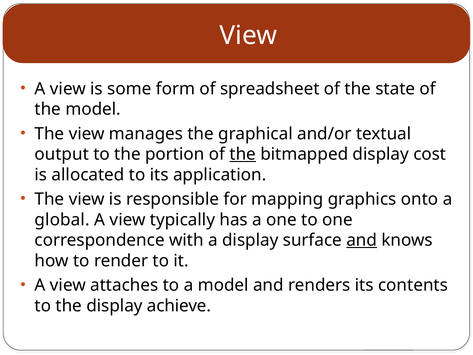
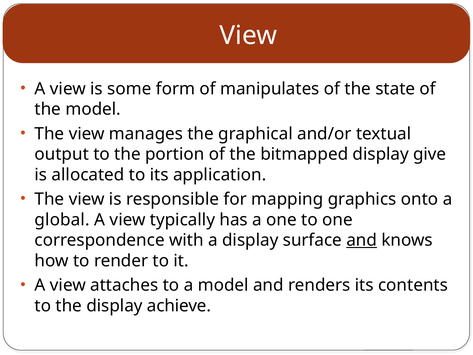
spreadsheet: spreadsheet -> manipulates (270, 89)
the underline: present -> none (243, 154)
cost: cost -> give (430, 154)
